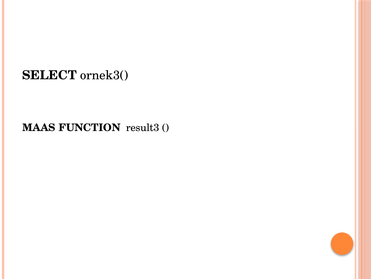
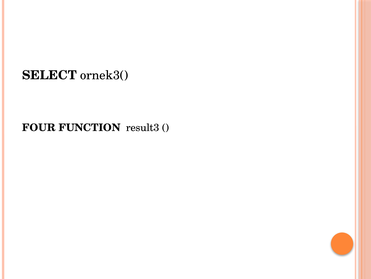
MAAS: MAAS -> FOUR (39, 127)
